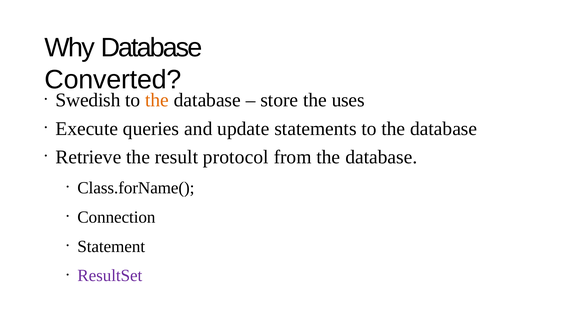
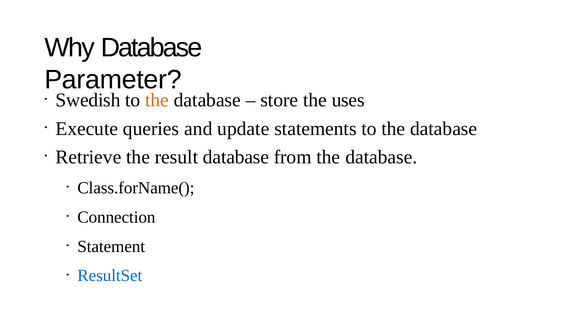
Converted: Converted -> Parameter (113, 80)
result protocol: protocol -> database (236, 157)
ResultSet colour: purple -> blue (110, 276)
